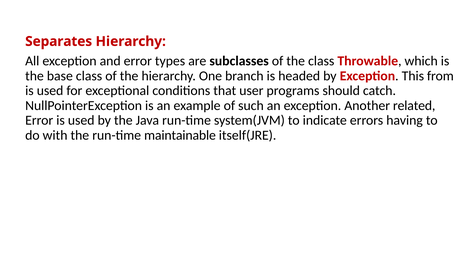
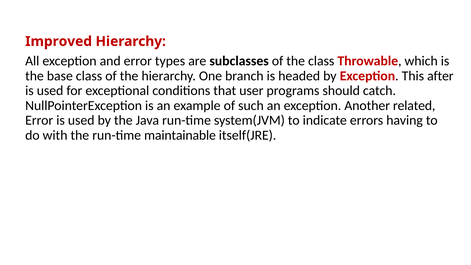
Separates: Separates -> Improved (59, 41)
from: from -> after (440, 76)
